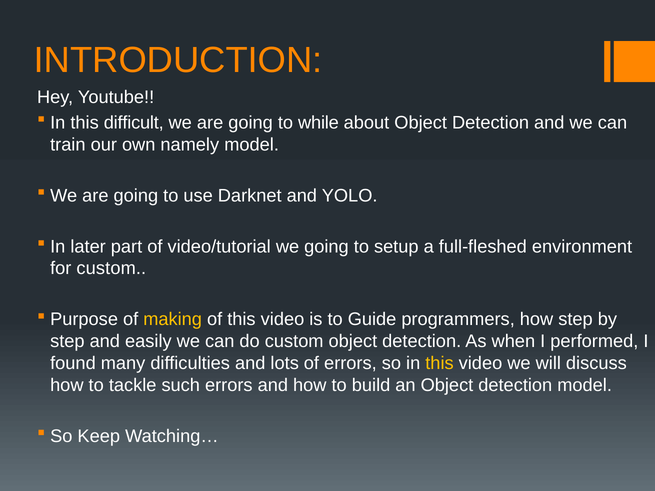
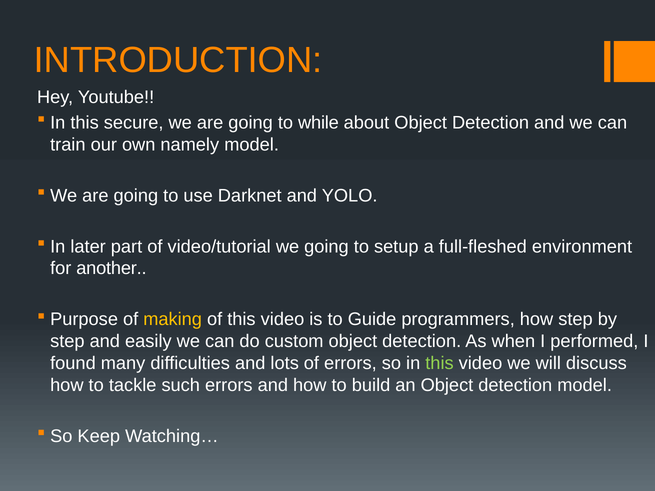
difficult: difficult -> secure (134, 123)
for custom: custom -> another (111, 269)
this colour: yellow -> light green (439, 363)
